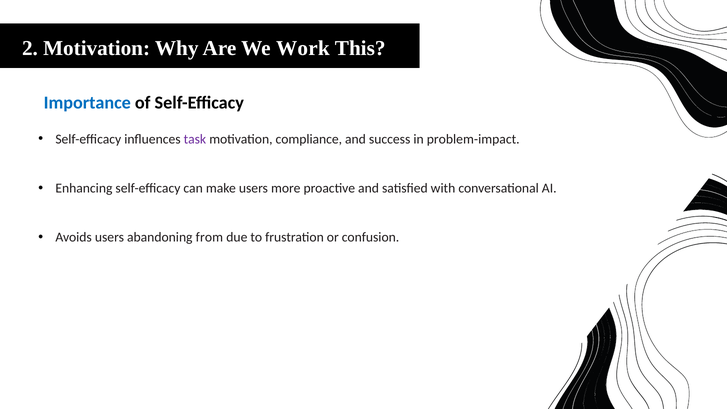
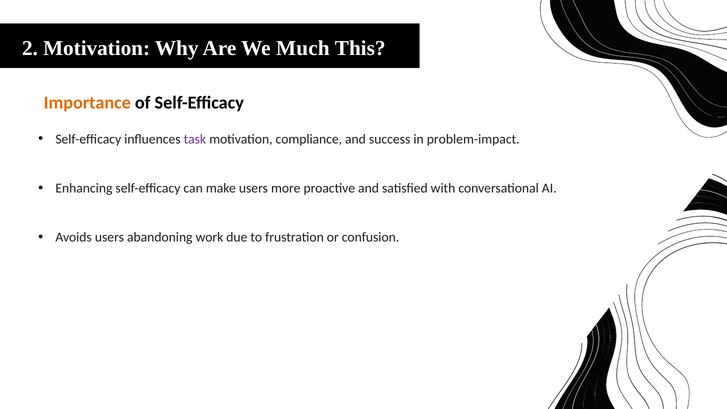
Work: Work -> Much (303, 48)
Importance colour: blue -> orange (87, 103)
from: from -> work (209, 237)
